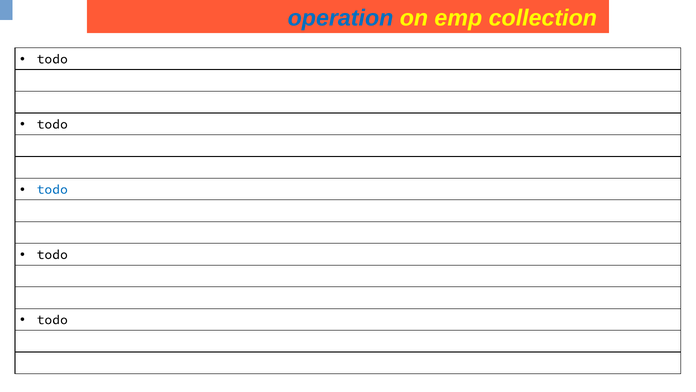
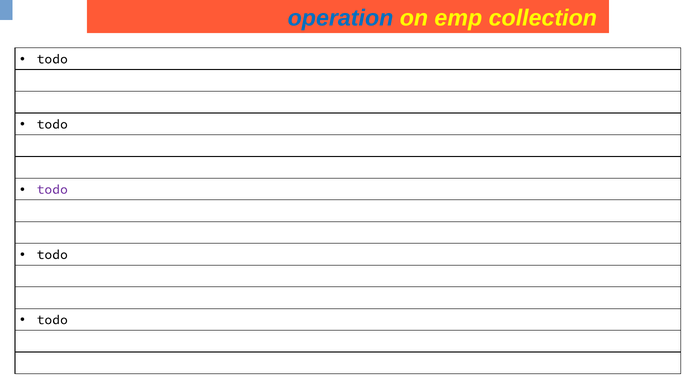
todo colour: blue -> purple (52, 189)
